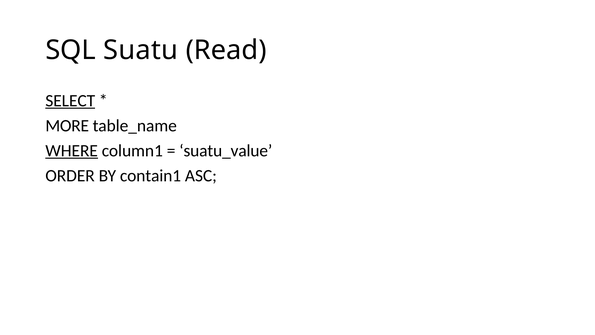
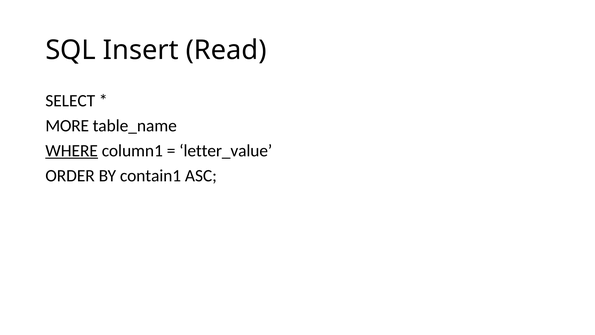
Suatu: Suatu -> Insert (141, 50)
SELECT underline: present -> none (70, 101)
suatu_value: suatu_value -> letter_value (226, 150)
